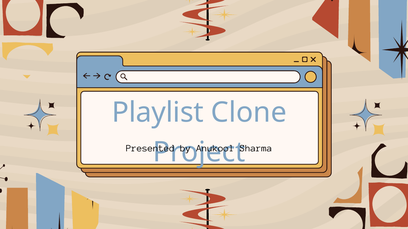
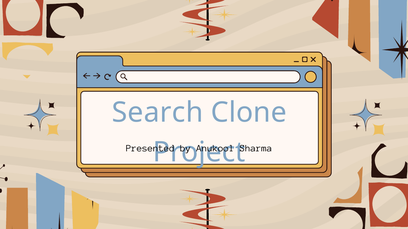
Playlist: Playlist -> Search (157, 113)
